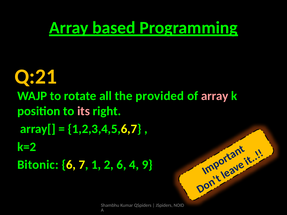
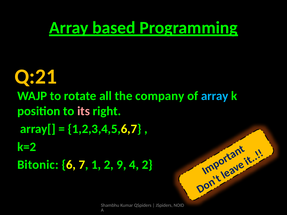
provided: provided -> company (160, 96)
array colour: pink -> light blue (215, 96)
2 6: 6 -> 9 (121, 165)
4 9: 9 -> 2 (147, 165)
